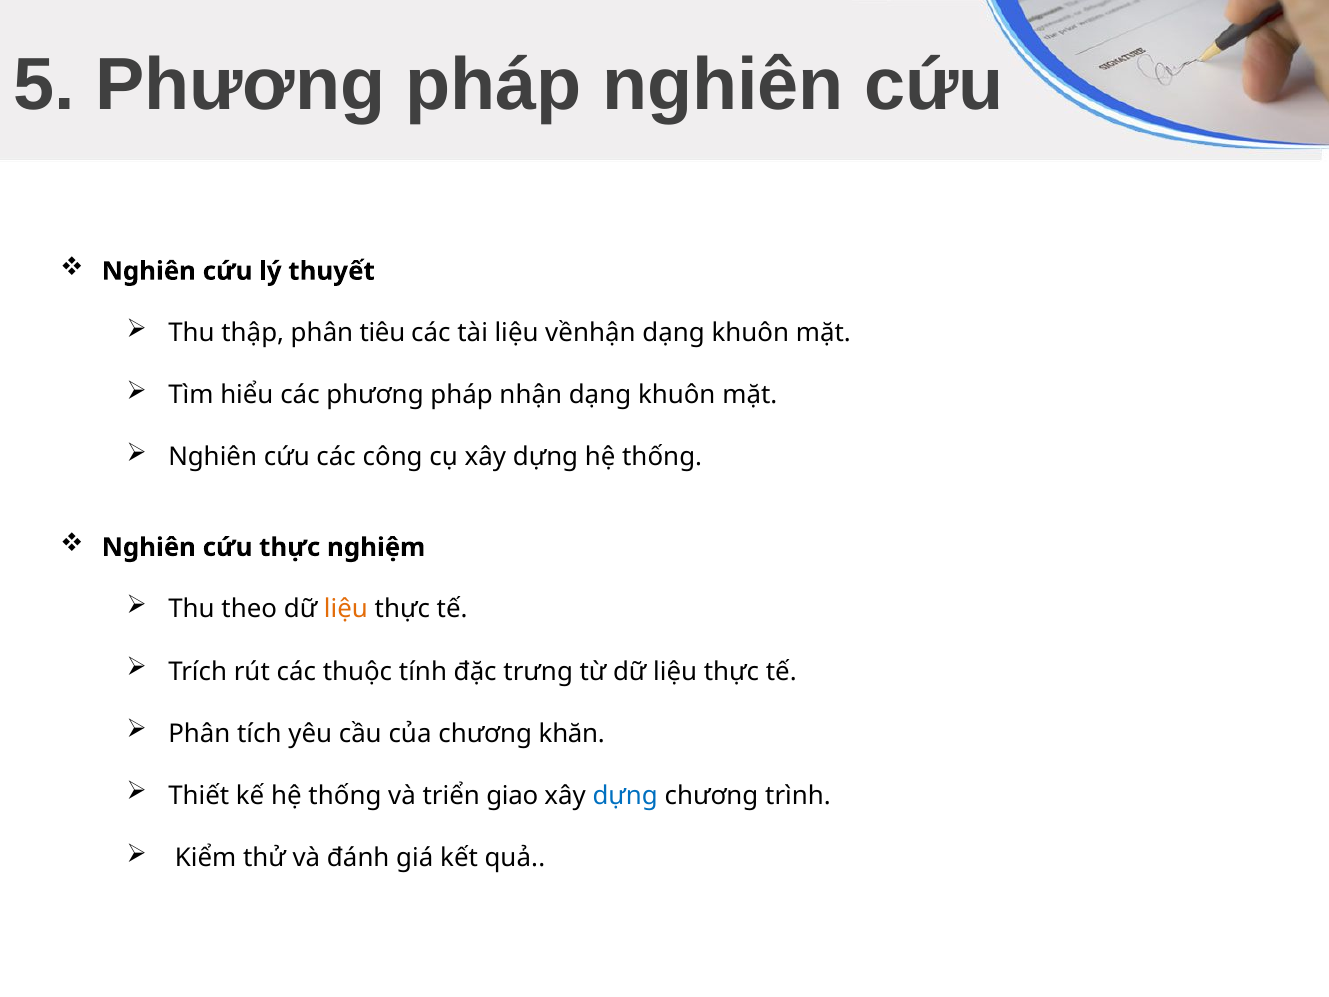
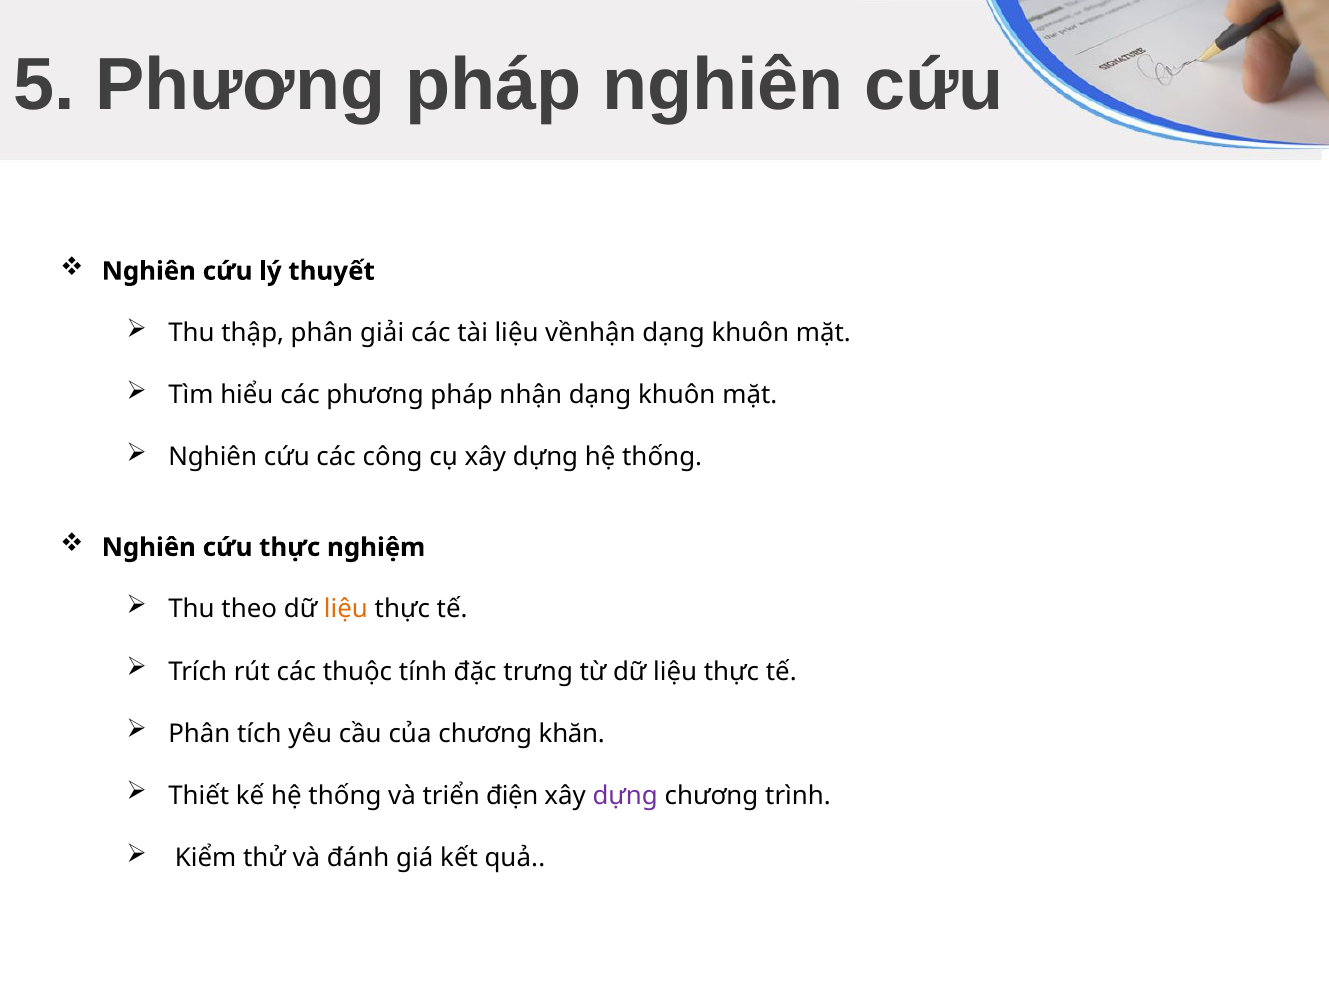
tiêu: tiêu -> giải (382, 333)
giao: giao -> điện (512, 795)
dựng colour: blue -> purple (625, 795)
